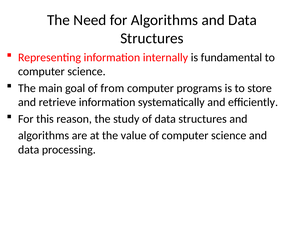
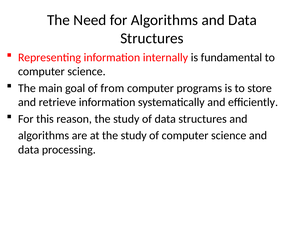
at the value: value -> study (134, 135)
